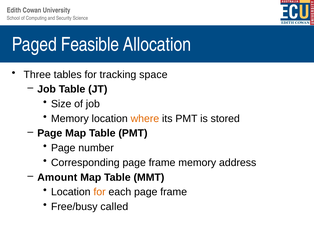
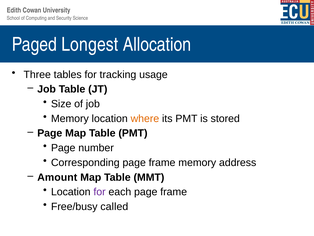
Feasible: Feasible -> Longest (90, 44)
space: space -> usage (153, 74)
for colour: orange -> purple (100, 192)
